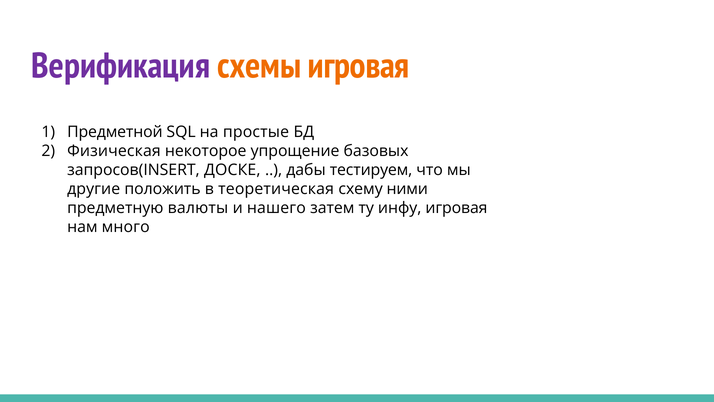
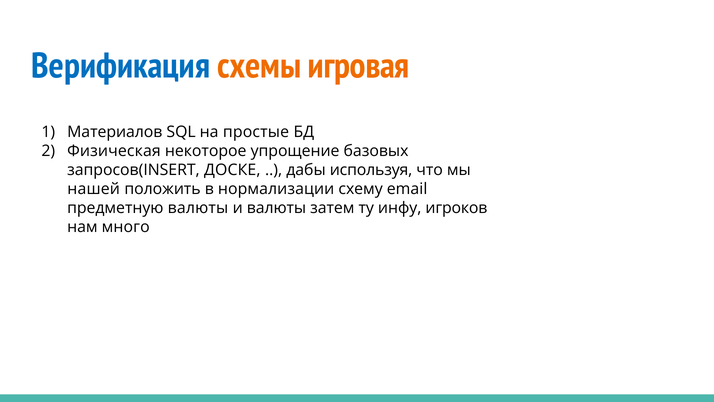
Верификация colour: purple -> blue (121, 66)
Предметной: Предметной -> Материалов (115, 132)
тестируем: тестируем -> используя (371, 170)
другие: другие -> нашей (94, 189)
теоретическая: теоретическая -> нормализации (276, 189)
ними: ними -> email (407, 189)
и нашего: нашего -> валюты (276, 208)
инфу игровая: игровая -> игроков (456, 208)
